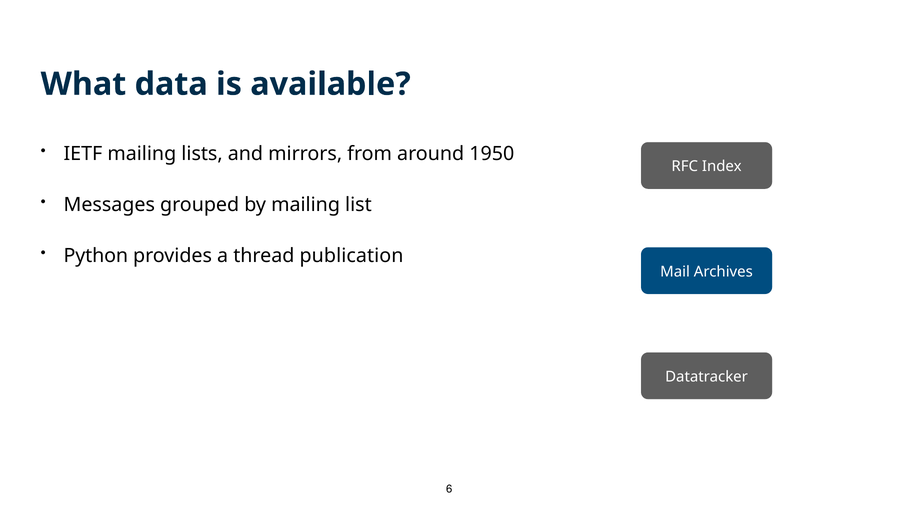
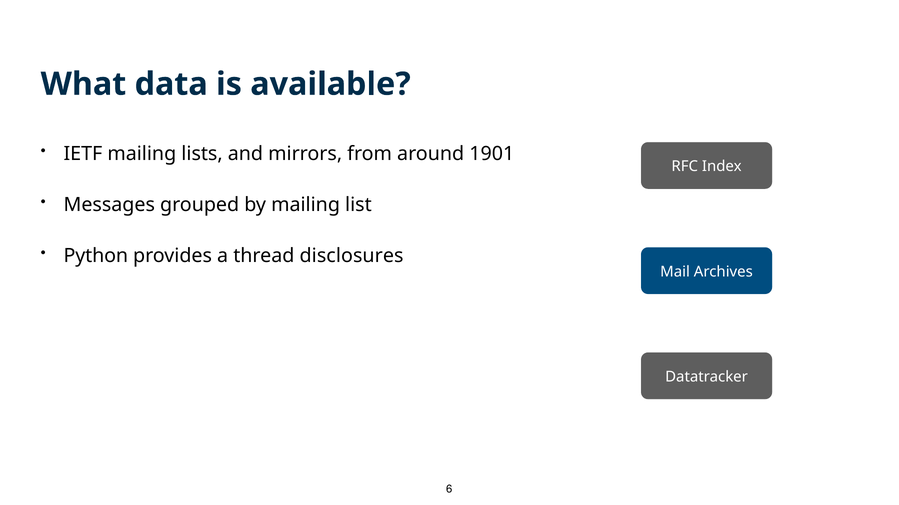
1950: 1950 -> 1901 (492, 154)
publication: publication -> disclosures (352, 256)
